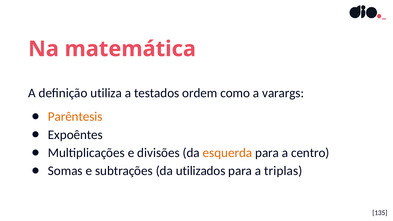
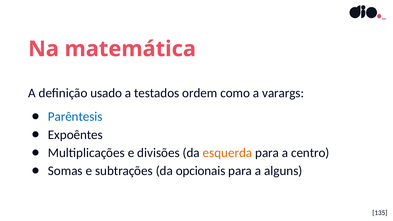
utiliza: utiliza -> usado (106, 93)
Parêntesis colour: orange -> blue (75, 117)
utilizados: utilizados -> opcionais (201, 171)
triplas: triplas -> alguns (283, 171)
